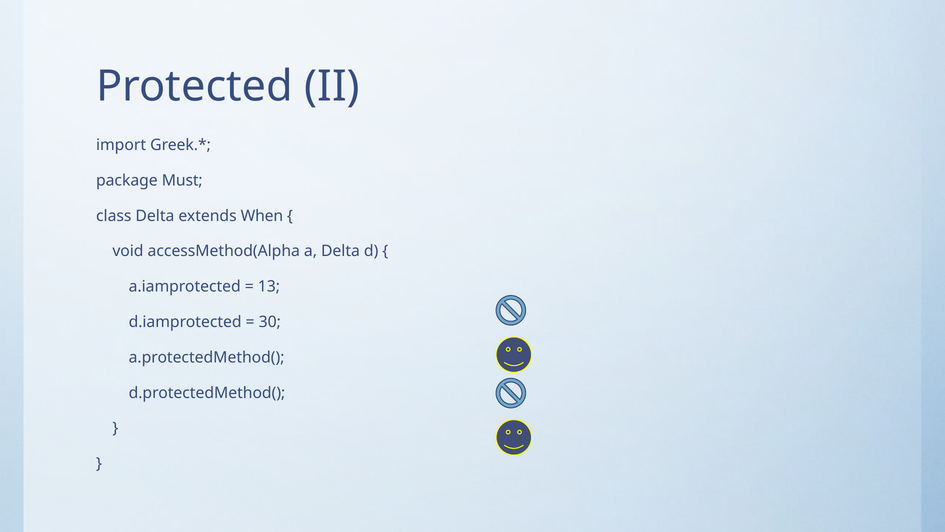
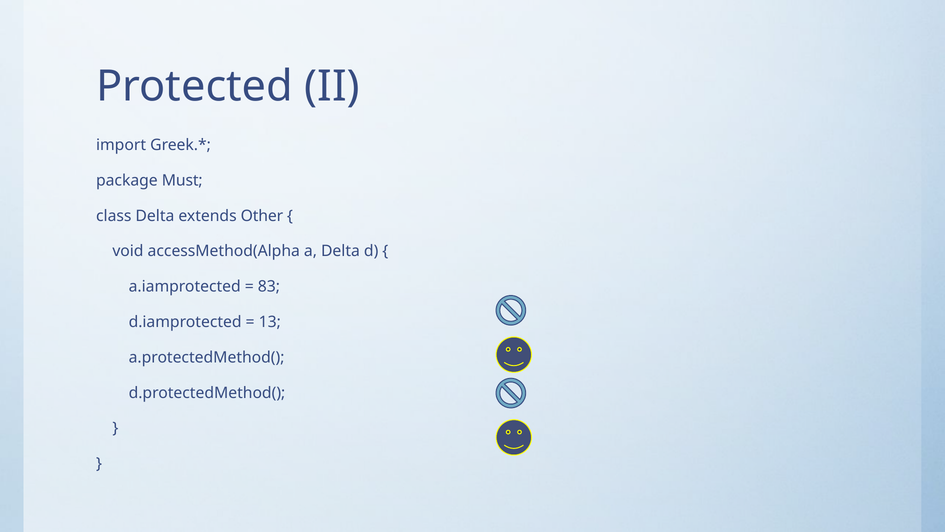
When: When -> Other (262, 216)
13: 13 -> 83 (269, 287)
30: 30 -> 13 (270, 322)
